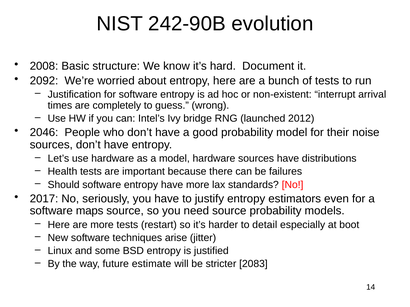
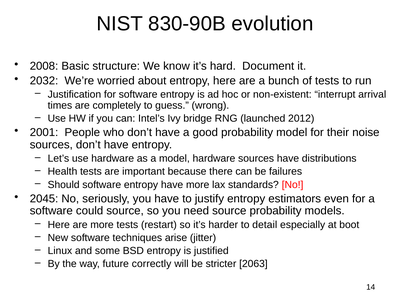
242-90B: 242-90B -> 830-90B (187, 24)
2092: 2092 -> 2032 (44, 81)
2046: 2046 -> 2001 (44, 133)
2017: 2017 -> 2045 (44, 199)
maps: maps -> could (90, 211)
estimate: estimate -> correctly (152, 264)
2083: 2083 -> 2063 (253, 264)
